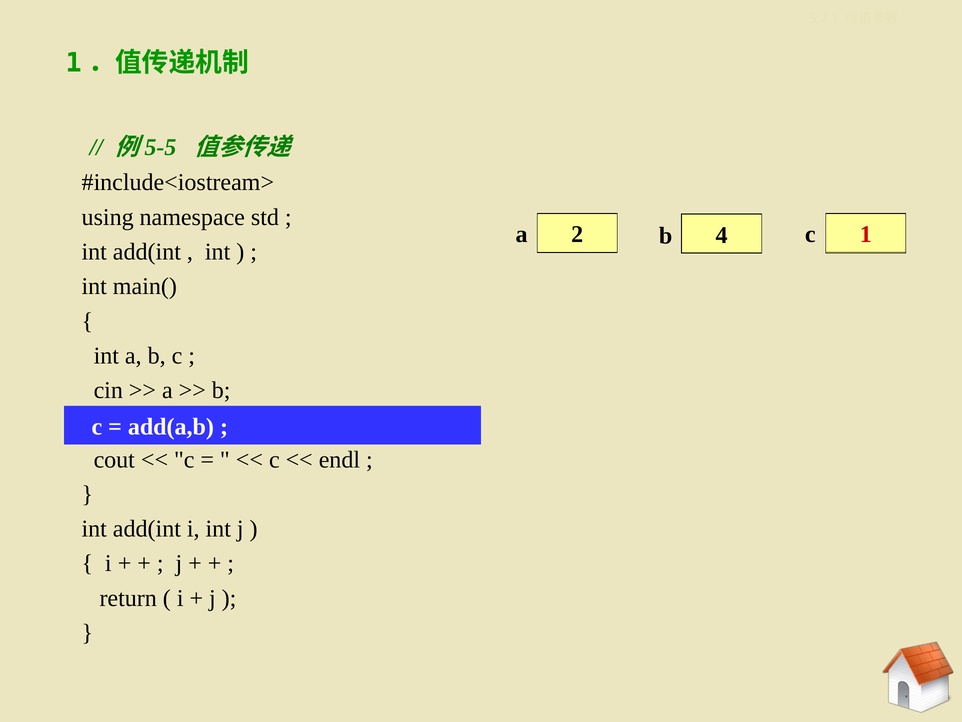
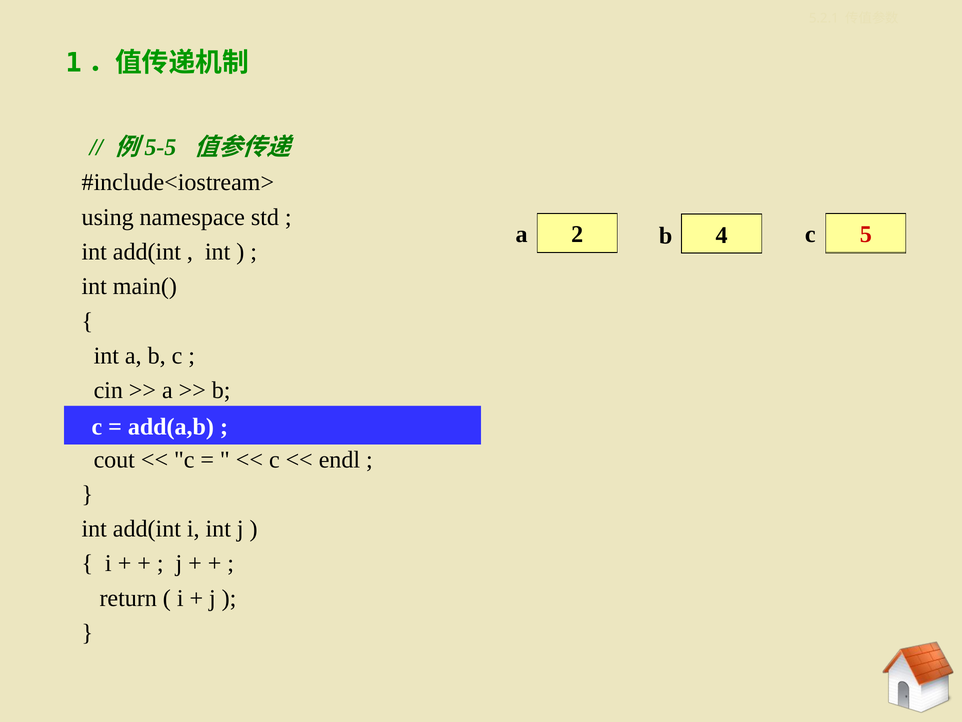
1: 1 -> 5 (866, 234)
